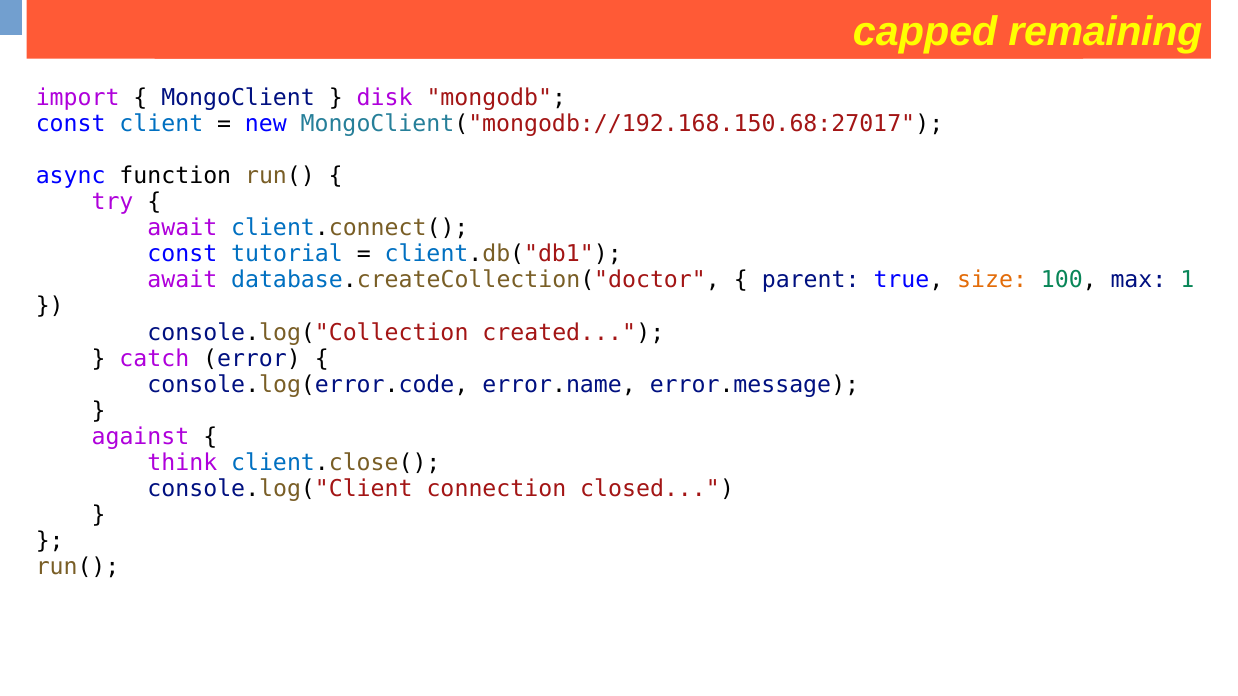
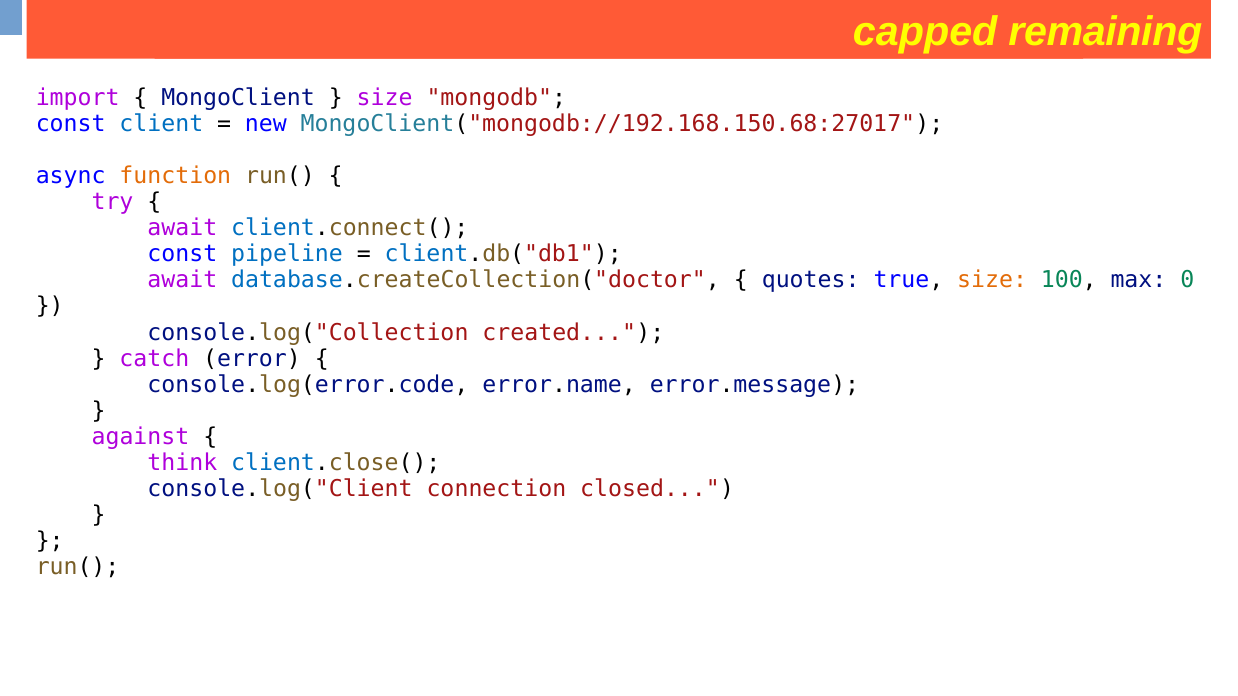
disk: disk -> size (385, 98)
function colour: black -> orange (175, 176)
tutorial: tutorial -> pipeline (287, 254)
parent: parent -> quotes (811, 280)
1: 1 -> 0 (1187, 280)
